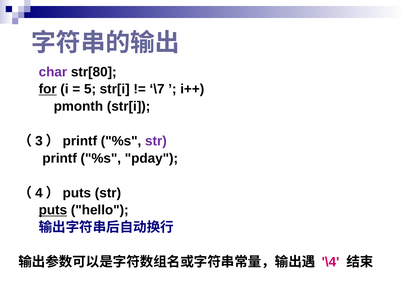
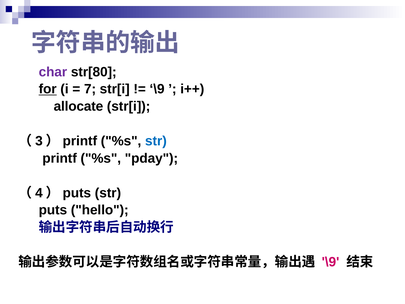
5: 5 -> 7 (90, 89)
\7: \7 -> \9 (157, 89)
pmonth: pmonth -> allocate (78, 106)
str colour: purple -> blue (156, 141)
puts underline: present -> none (53, 210)
\4: \4 -> \9 (331, 262)
